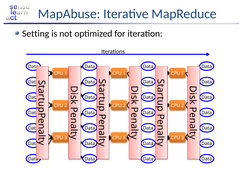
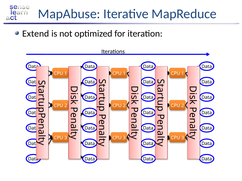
Setting: Setting -> Extend (36, 34)
